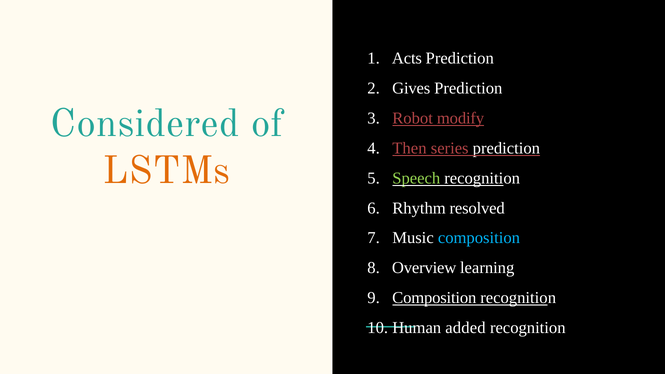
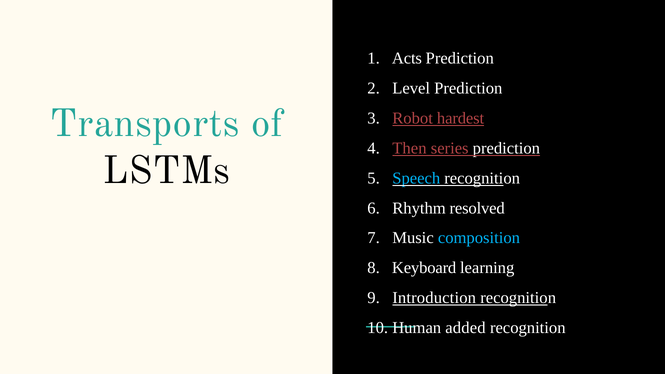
Gives: Gives -> Level (411, 88)
Considered: Considered -> Transports (145, 124)
modify: modify -> hardest (461, 118)
LSTMs colour: orange -> black (166, 170)
Speech colour: light green -> light blue (416, 178)
Overview: Overview -> Keyboard (424, 268)
Composition: Composition -> Introduction (434, 298)
